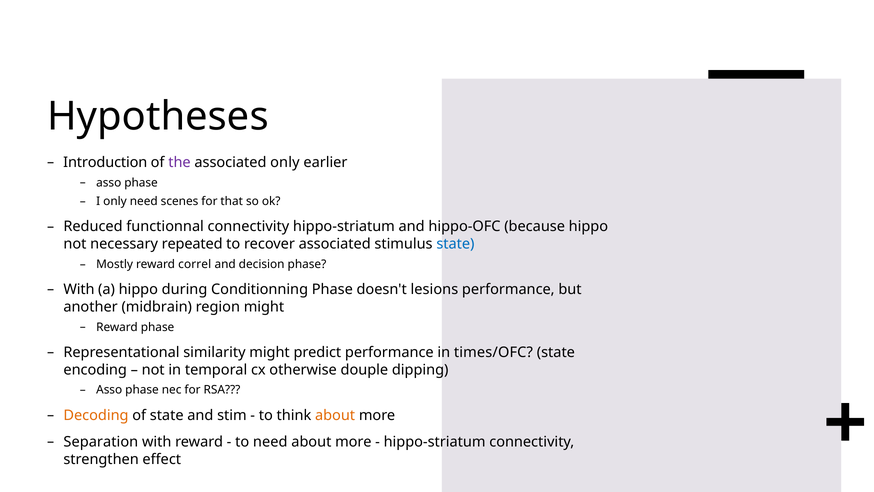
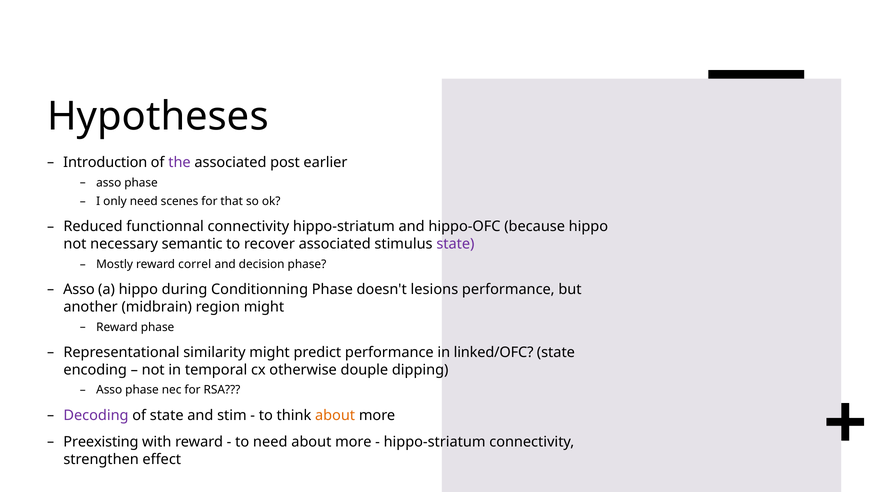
associated only: only -> post (285, 162)
repeated: repeated -> semantic (192, 244)
state colour: blue -> purple (455, 244)
With: With -> Asso (79, 289)
times/OFC: times/OFC -> linked/OFC (494, 352)
Decoding colour: orange -> purple (96, 415)
Separation: Separation -> Preexisting (101, 442)
